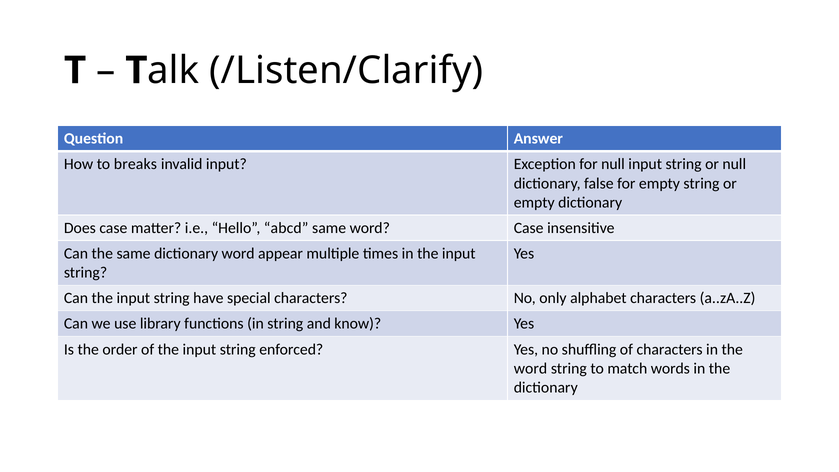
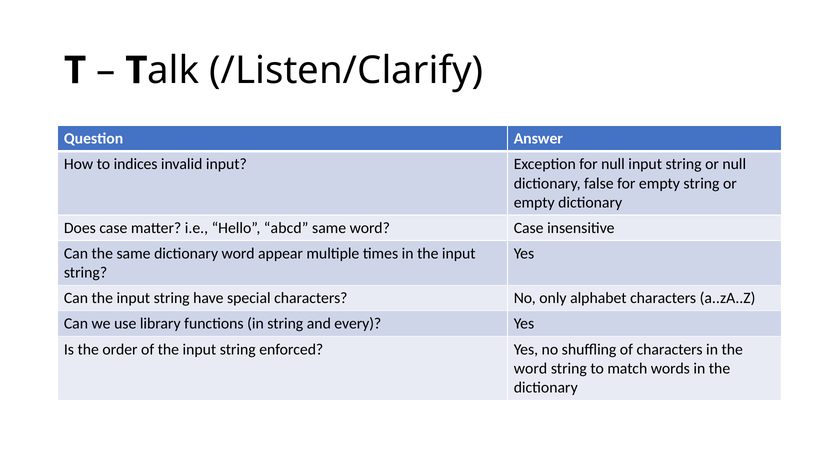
breaks: breaks -> indices (136, 164)
know: know -> every (358, 324)
